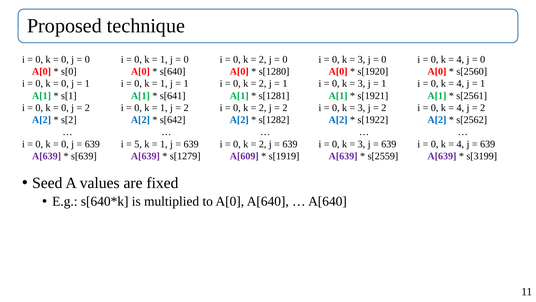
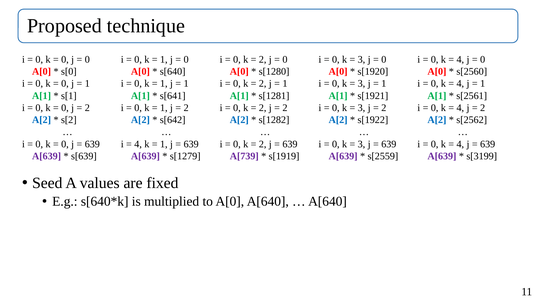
5: 5 -> 4 (138, 144)
A[609: A[609 -> A[739 (244, 156)
